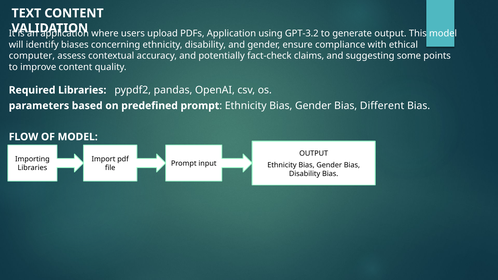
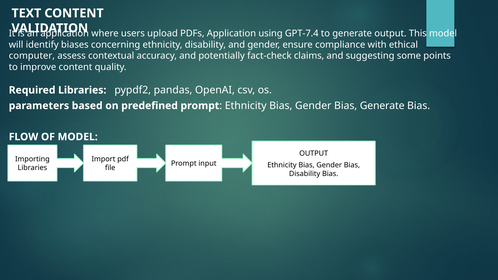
GPT-3.2: GPT-3.2 -> GPT-7.4 (302, 33)
Bias Different: Different -> Generate (382, 106)
